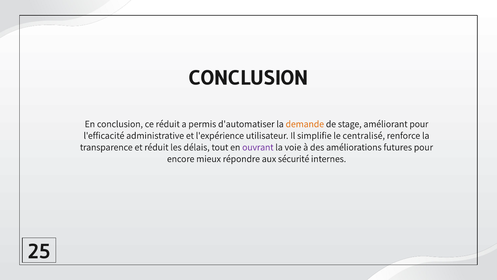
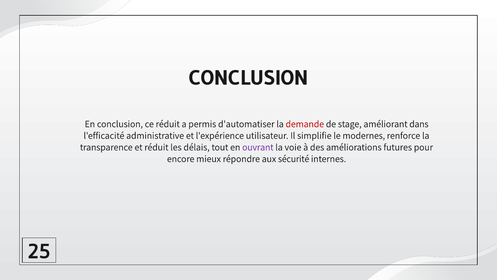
demande colour: orange -> red (305, 124)
améliorant pour: pour -> dans (419, 124)
centralisé: centralisé -> modernes (364, 135)
